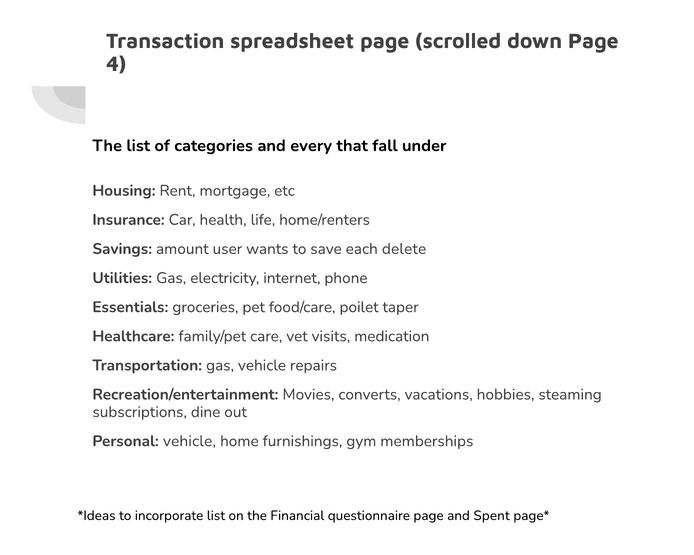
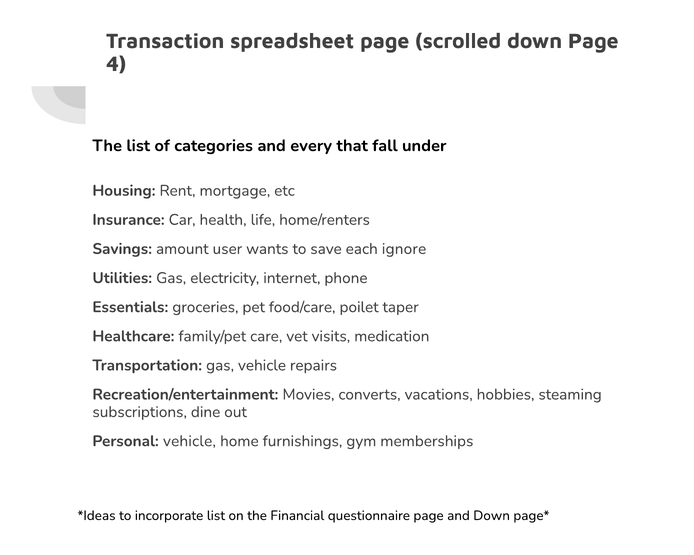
delete: delete -> ignore (404, 249)
and Spent: Spent -> Down (492, 516)
